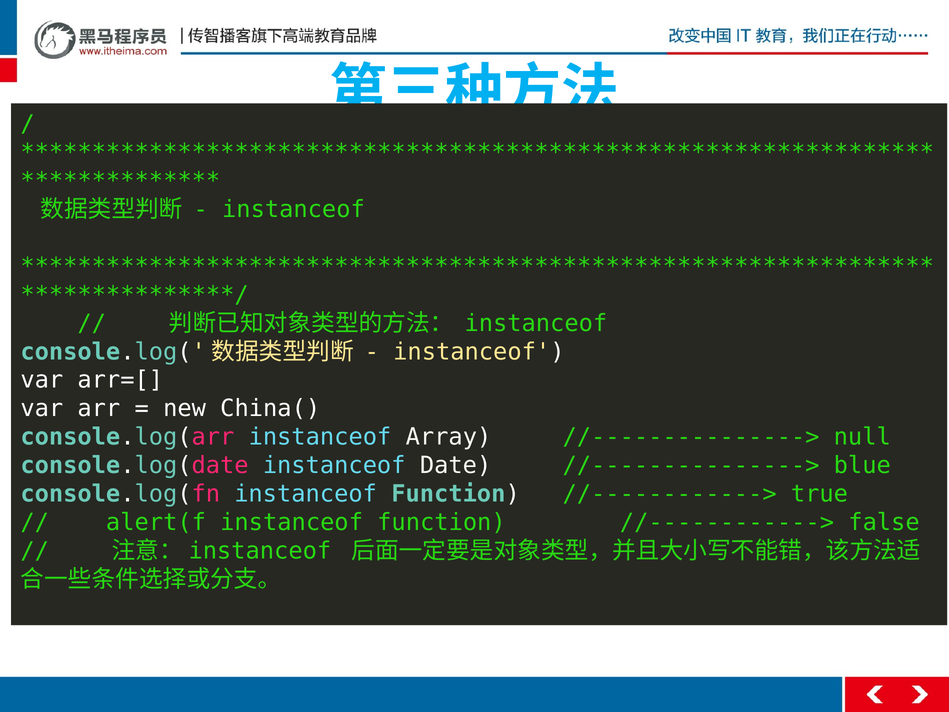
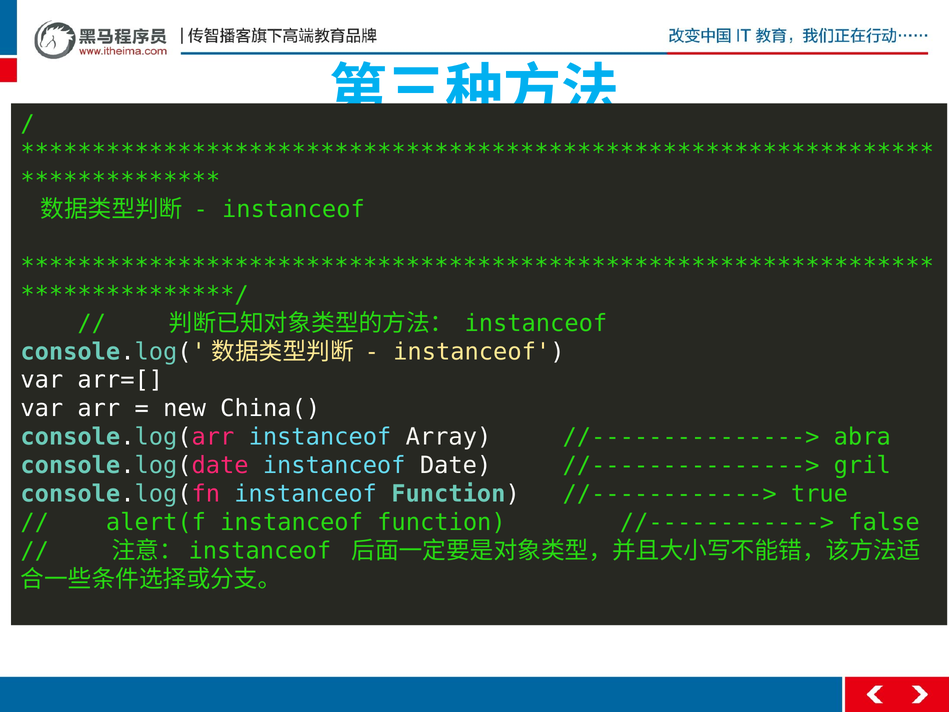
null: null -> abra (862, 437)
blue: blue -> gril (862, 465)
